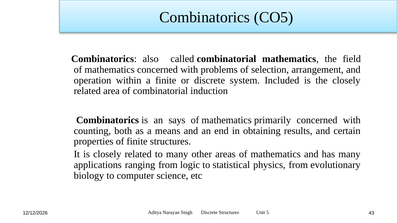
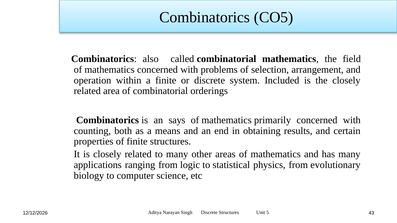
induction: induction -> orderings (209, 91)
